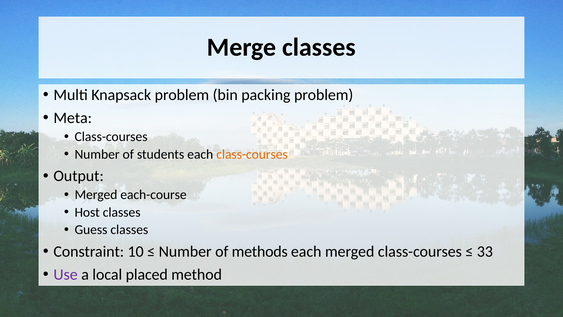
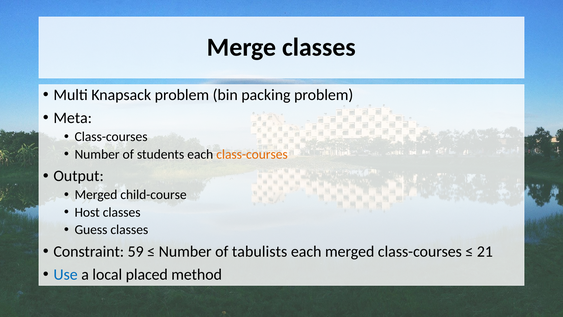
each-course: each-course -> child-course (154, 195)
10: 10 -> 59 (136, 251)
methods: methods -> tabulists (260, 251)
33: 33 -> 21 (485, 251)
Use colour: purple -> blue (66, 274)
